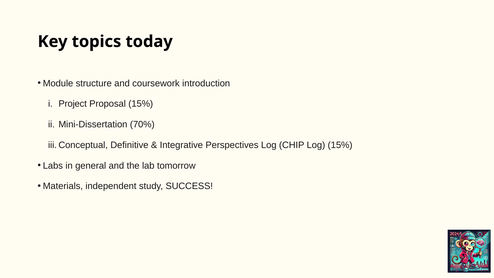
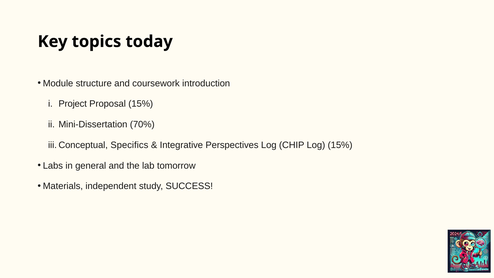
Definitive: Definitive -> Specifics (129, 145)
